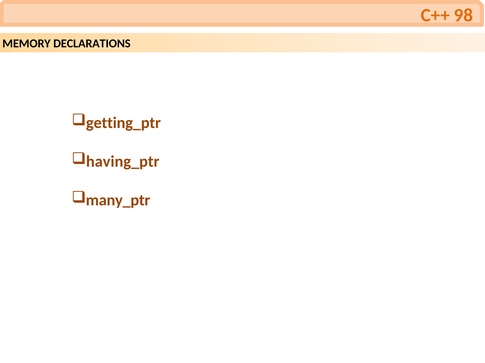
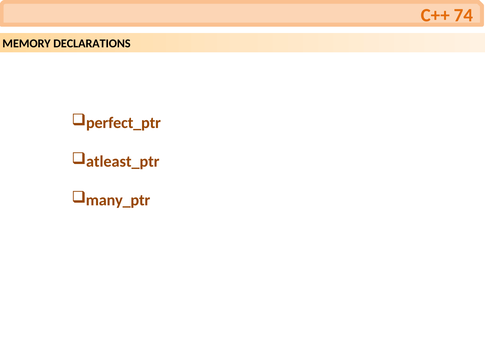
98: 98 -> 74 (464, 15)
getting_ptr: getting_ptr -> perfect_ptr (123, 123)
having_ptr: having_ptr -> atleast_ptr (123, 162)
